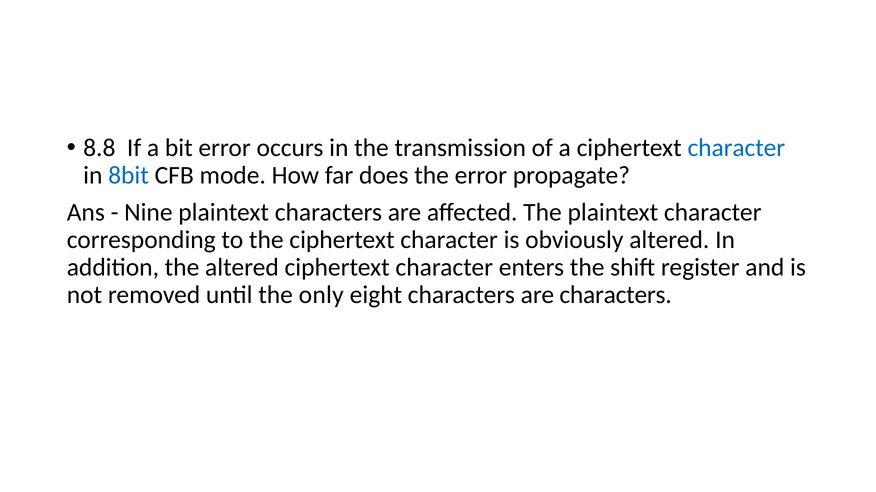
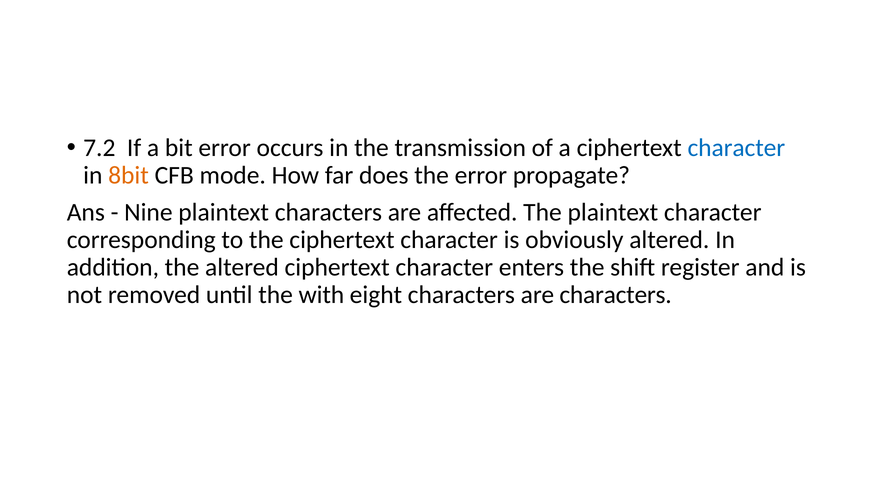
8.8: 8.8 -> 7.2 (99, 148)
8bit colour: blue -> orange (129, 176)
only: only -> with (321, 295)
